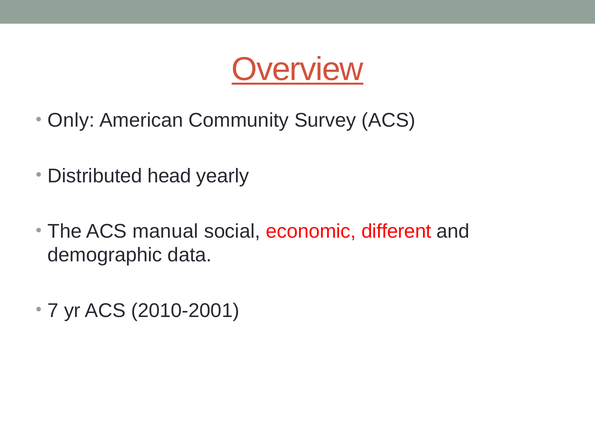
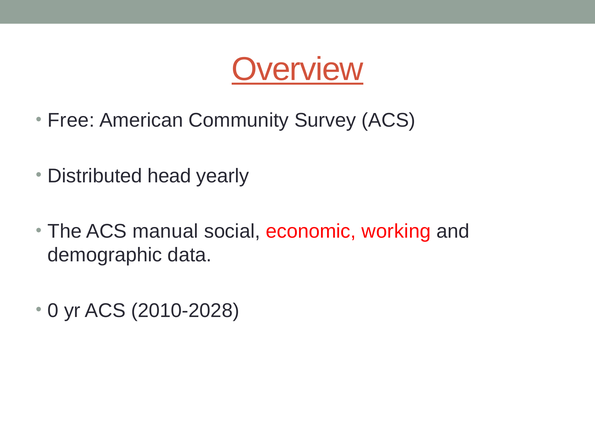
Only: Only -> Free (71, 120)
different: different -> working (396, 231)
7: 7 -> 0 (53, 311)
2010-2001: 2010-2001 -> 2010-2028 (185, 311)
